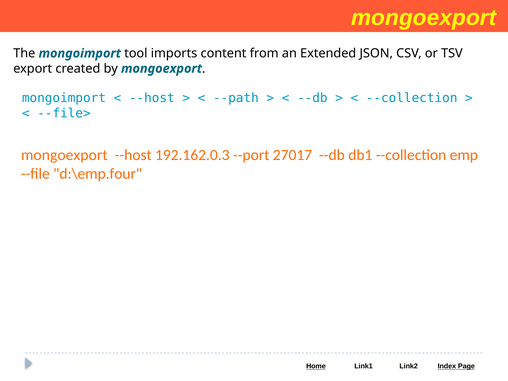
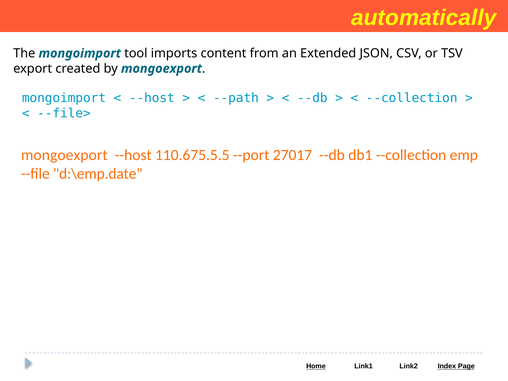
mongoexport: mongoexport -> automatically (424, 18)
192.162.0.3: 192.162.0.3 -> 110.675.5.5 (192, 155)
d:\emp.four: d:\emp.four -> d:\emp.date (98, 174)
